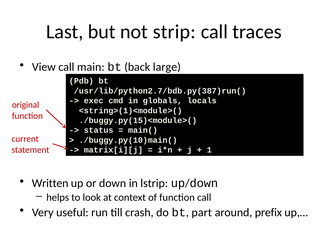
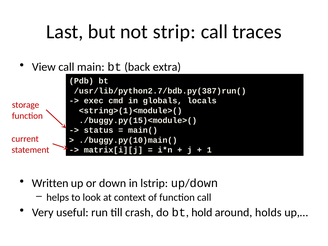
large: large -> extra (167, 67)
original: original -> storage (26, 105)
part: part -> hold (202, 212)
prefix: prefix -> holds (268, 212)
